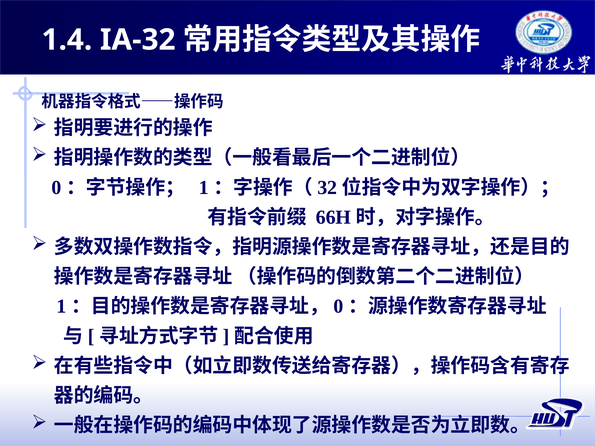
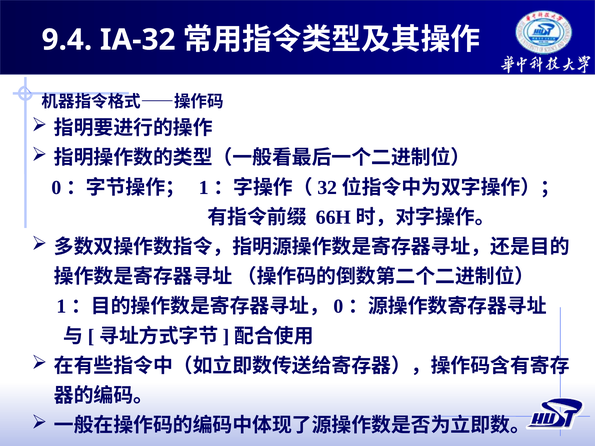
1.4: 1.4 -> 9.4 (67, 40)
